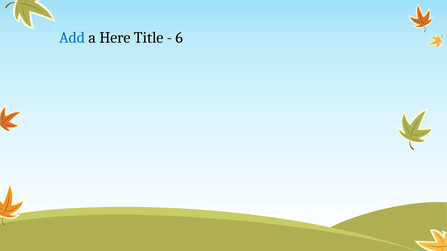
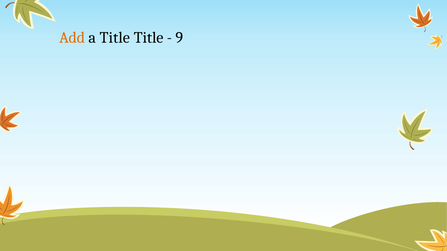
Add colour: blue -> orange (72, 38)
a Here: Here -> Title (115, 38)
6: 6 -> 9 (179, 38)
